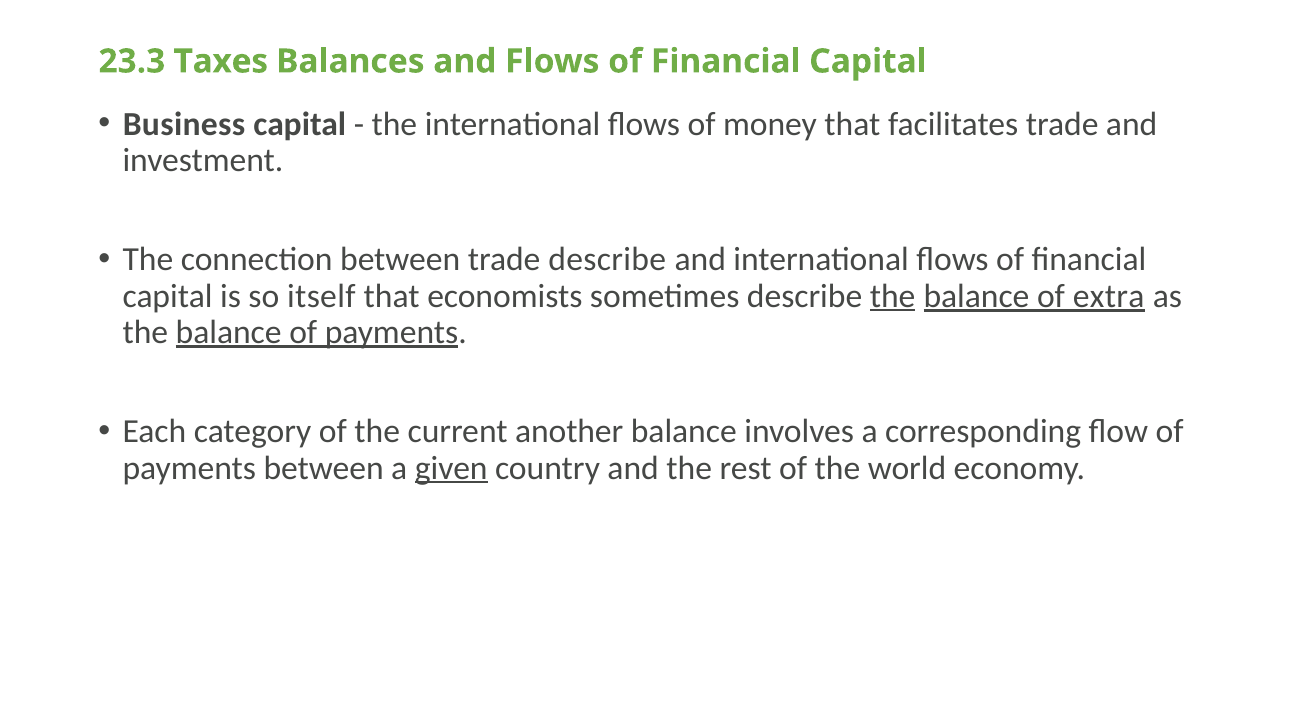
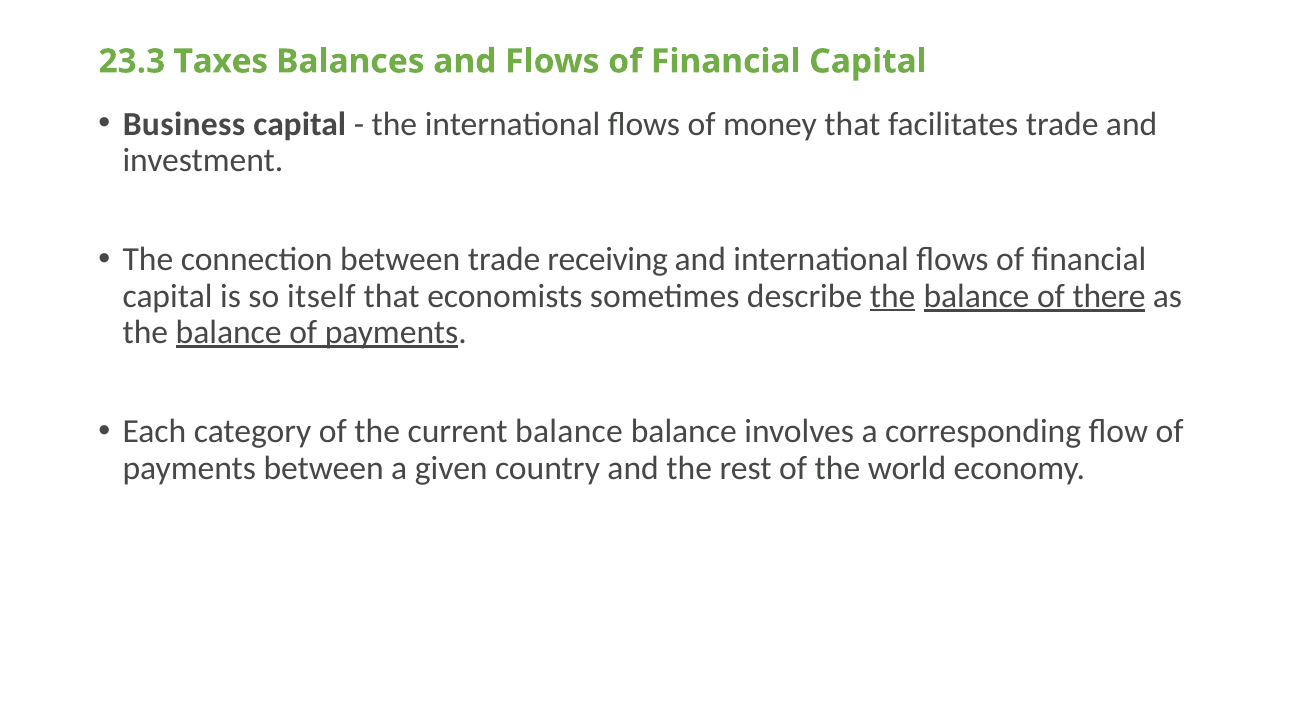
trade describe: describe -> receiving (608, 260)
extra: extra -> there (1109, 296)
current another: another -> balance (569, 432)
given underline: present -> none (451, 468)
